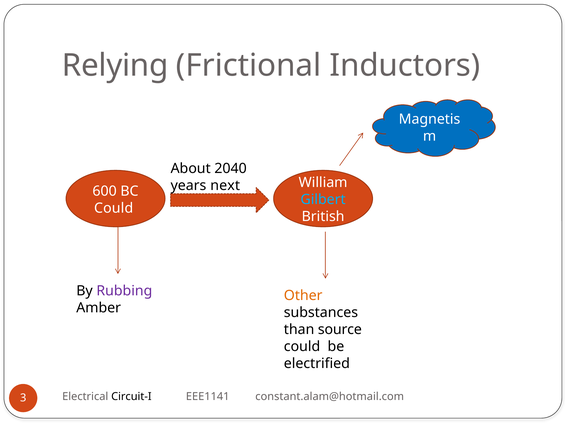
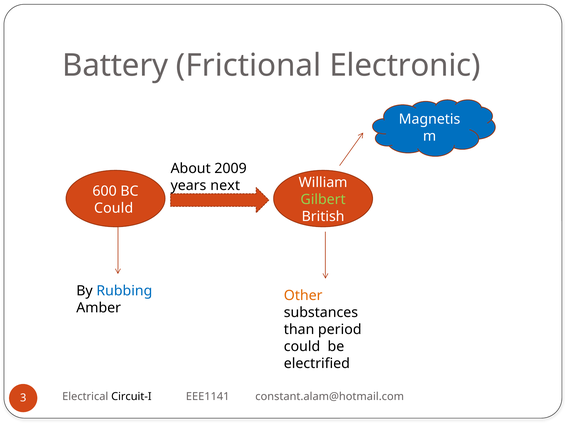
Relying: Relying -> Battery (115, 65)
Inductors: Inductors -> Electronic (405, 65)
2040: 2040 -> 2009 (231, 169)
Gilbert colour: light blue -> light green (323, 200)
Rubbing colour: purple -> blue (124, 291)
source: source -> period (340, 330)
